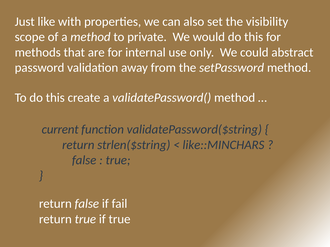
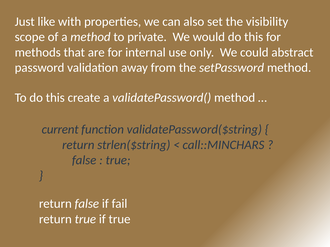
like::MINCHARS: like::MINCHARS -> call::MINCHARS (223, 145)
